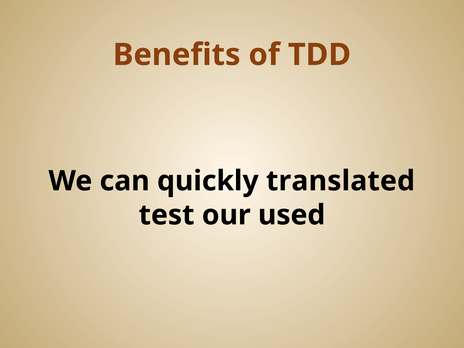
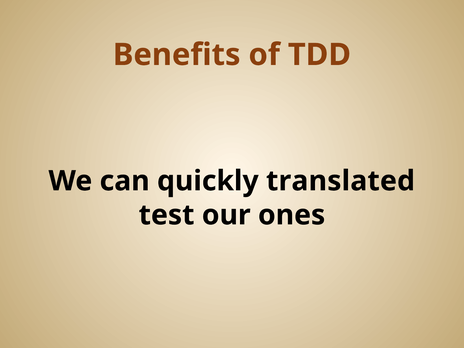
used: used -> ones (292, 215)
